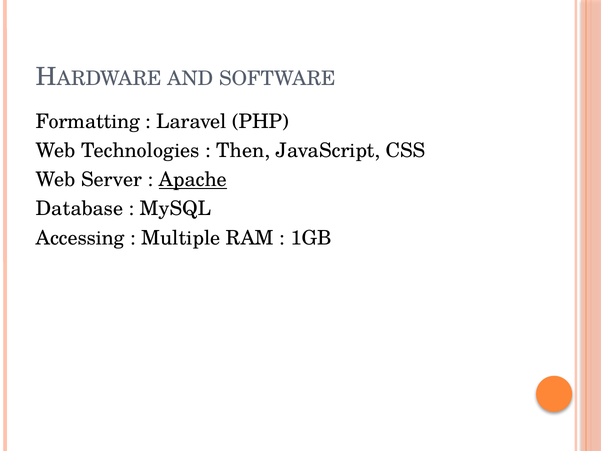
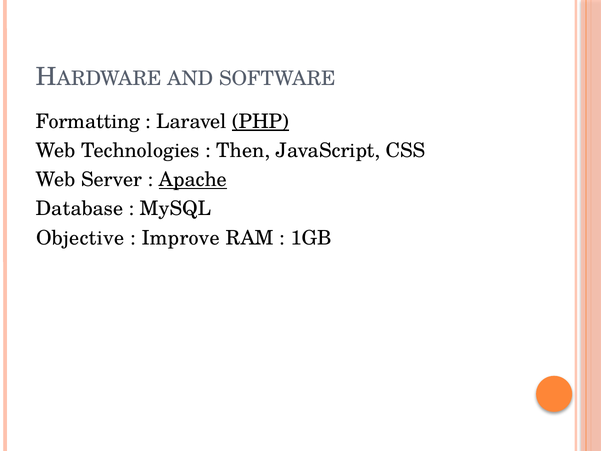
PHP underline: none -> present (261, 122)
Accessing: Accessing -> Objective (80, 238)
Multiple: Multiple -> Improve (181, 238)
